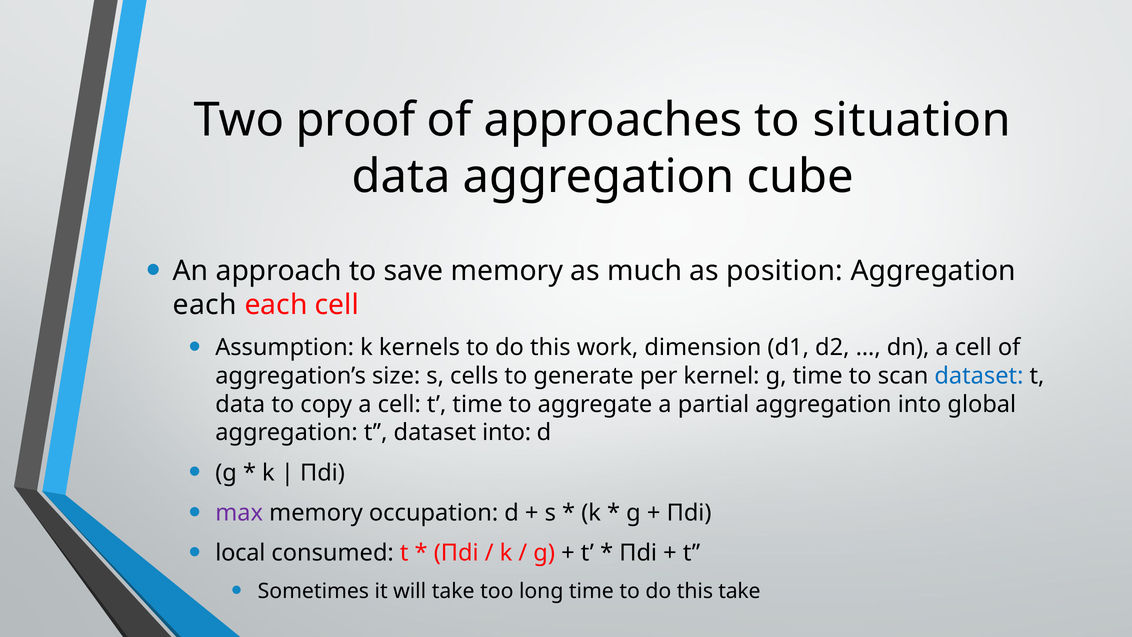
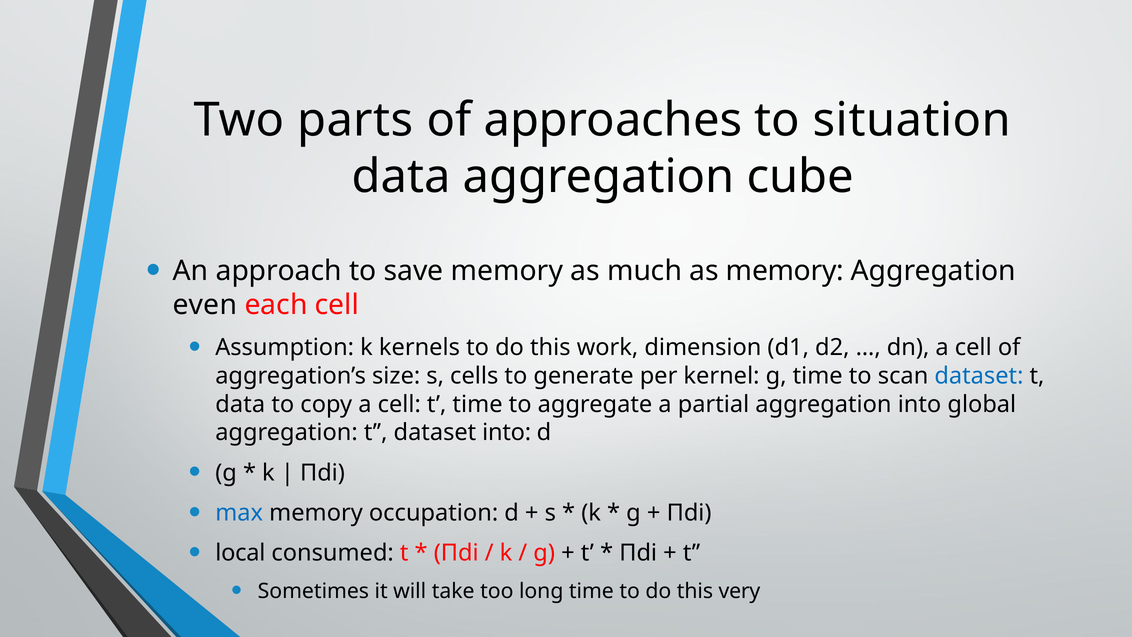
proof: proof -> parts (355, 120)
as position: position -> memory (785, 271)
each: each -> even (205, 305)
max colour: purple -> blue (239, 513)
this take: take -> very (739, 591)
